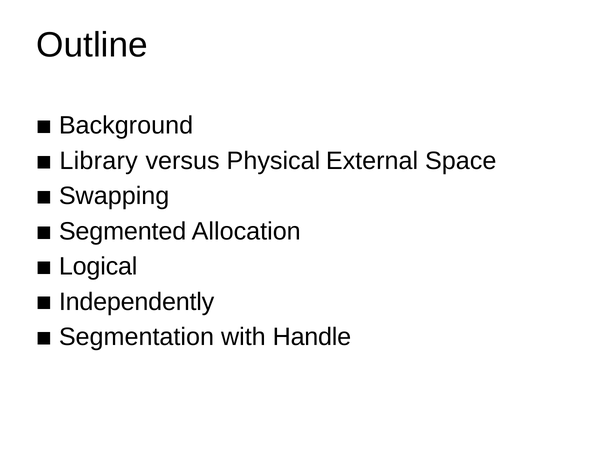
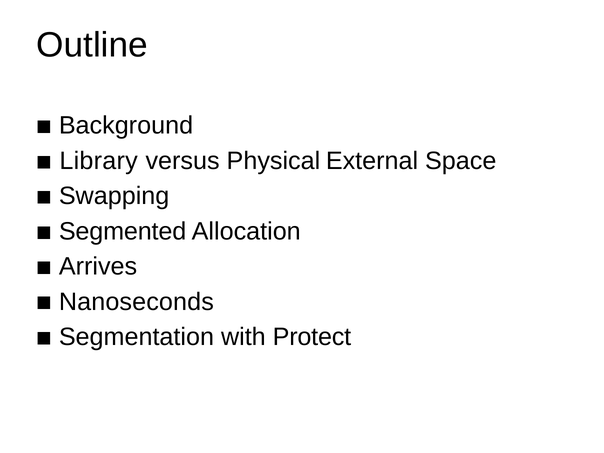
Logical: Logical -> Arrives (98, 267)
Independently: Independently -> Nanoseconds (136, 302)
Handle: Handle -> Protect (312, 337)
